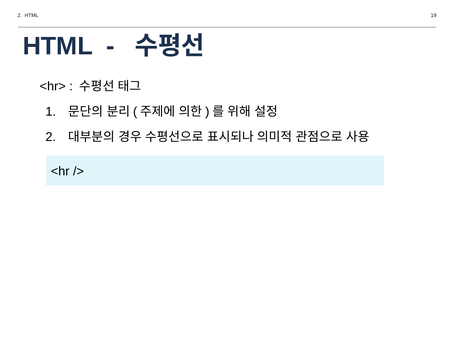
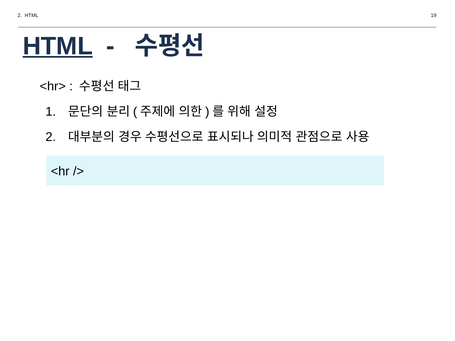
HTML underline: none -> present (58, 46)
